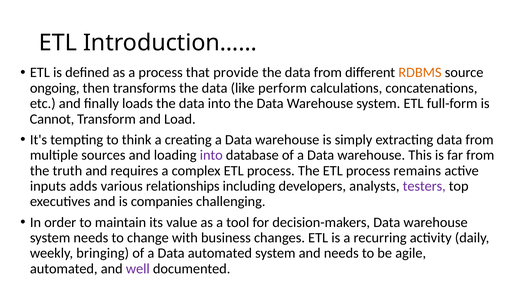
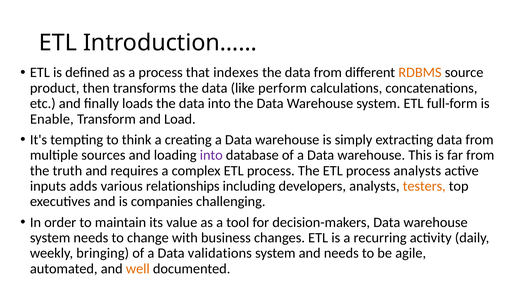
provide: provide -> indexes (236, 73)
ongoing: ongoing -> product (55, 88)
Cannot: Cannot -> Enable (52, 119)
process remains: remains -> analysts (417, 171)
testers colour: purple -> orange (424, 186)
Data automated: automated -> validations (220, 254)
well colour: purple -> orange (138, 269)
